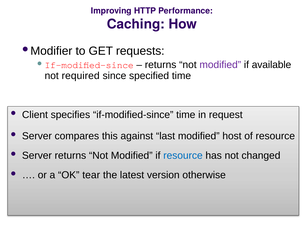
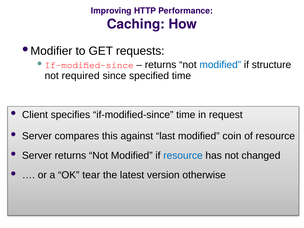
modified colour: purple -> blue (220, 65)
available: available -> structure (271, 65)
modified host: host -> coin (232, 136)
